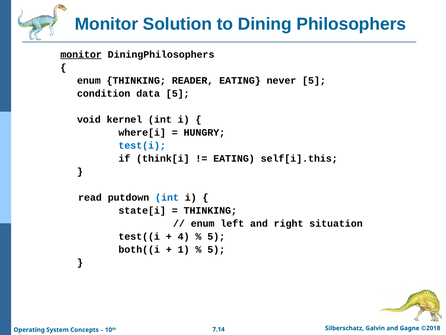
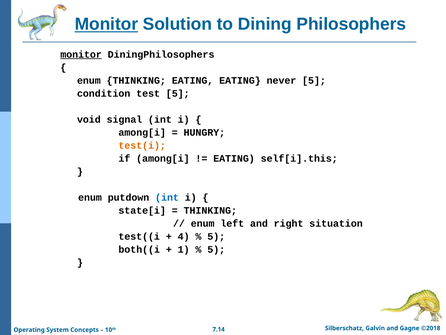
Monitor underline: none -> present (106, 24)
THINKING READER: READER -> EATING (193, 80)
data: data -> test (148, 93)
kernel: kernel -> signal (124, 119)
where[i: where[i -> among[i (142, 132)
test(i colour: blue -> orange (142, 145)
if think[i: think[i -> among[i (163, 158)
read: read -> enum (90, 197)
